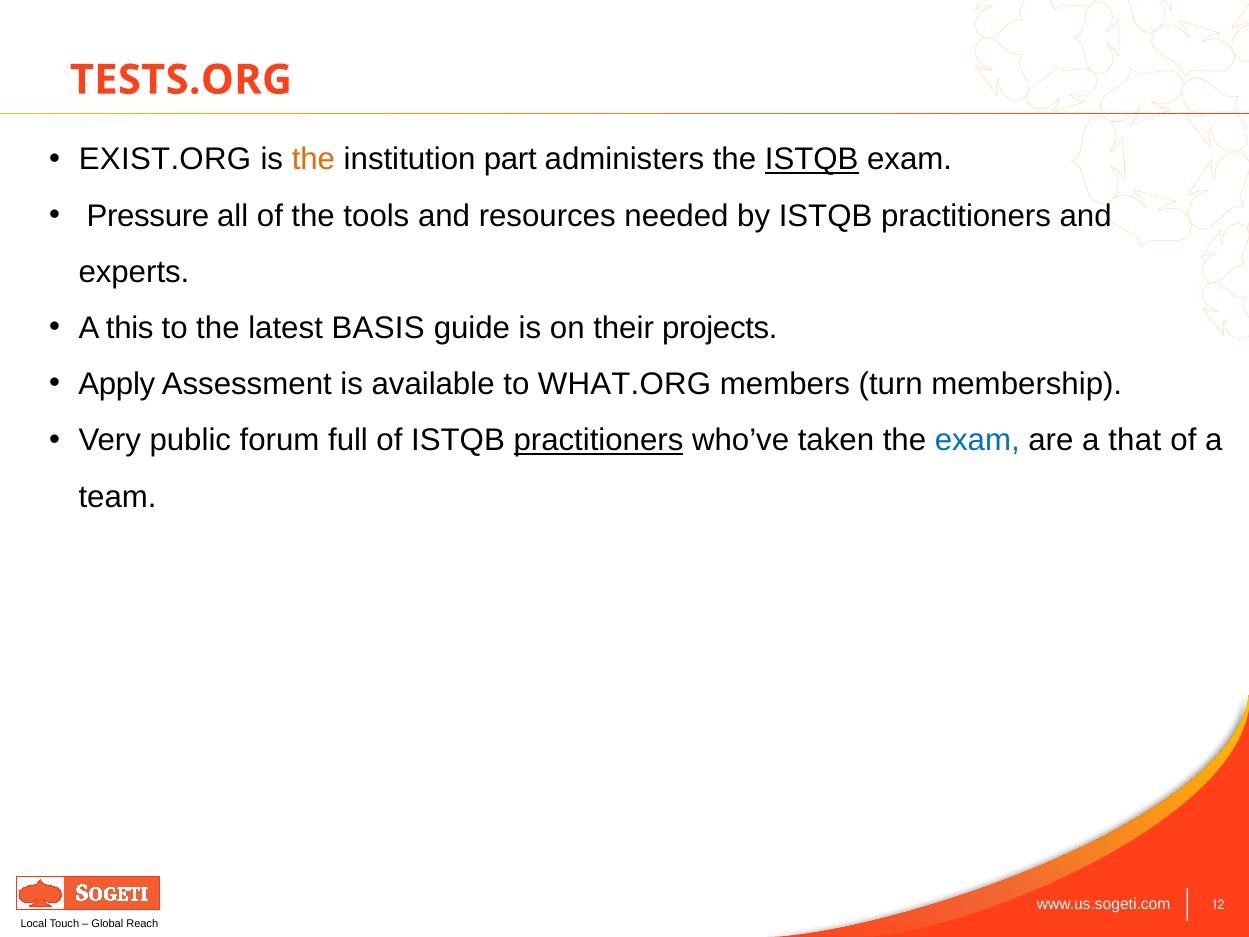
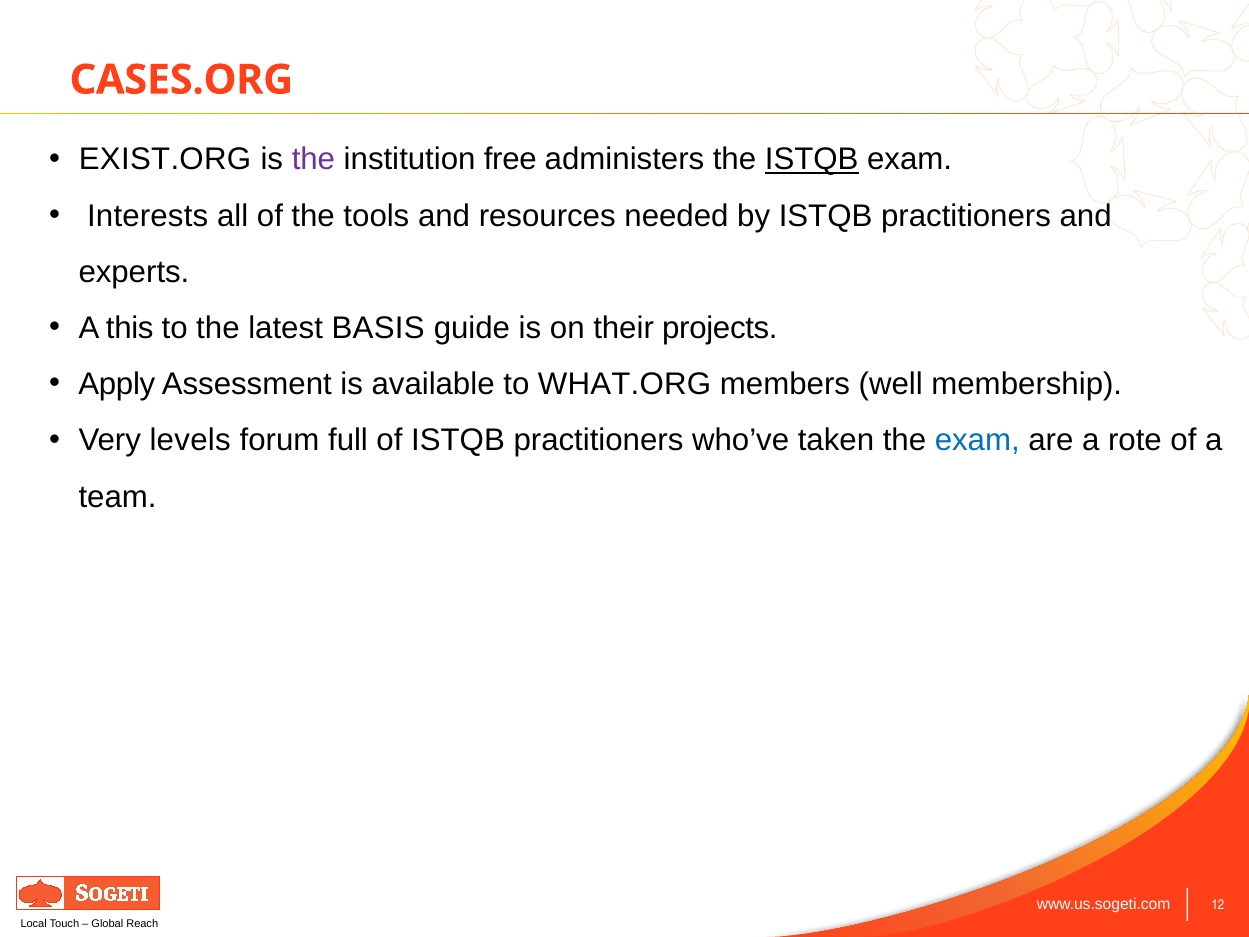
TESTS.ORG: TESTS.ORG -> CASES.ORG (181, 80)
the colour: orange -> purple (313, 159)
part: part -> free (510, 159)
Pressure: Pressure -> Interests (148, 216)
turn: turn -> well (891, 384)
public: public -> levels (190, 440)
practitioners underline: present -> none (598, 440)
that: that -> rote (1135, 440)
